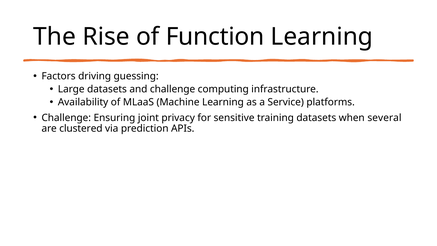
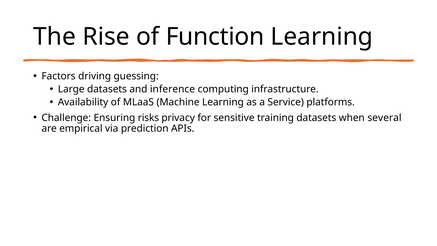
and challenge: challenge -> inference (173, 89)
joint: joint -> risks (148, 118)
clustered: clustered -> empirical (81, 128)
